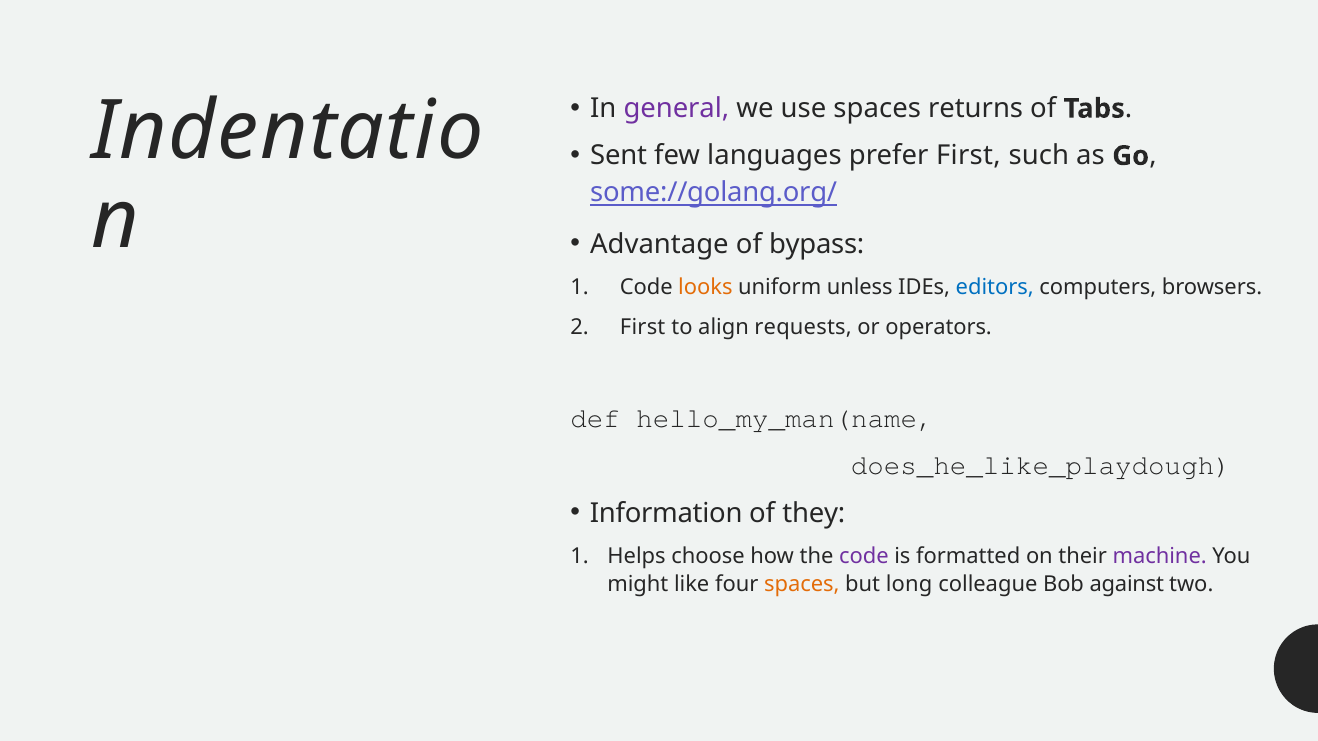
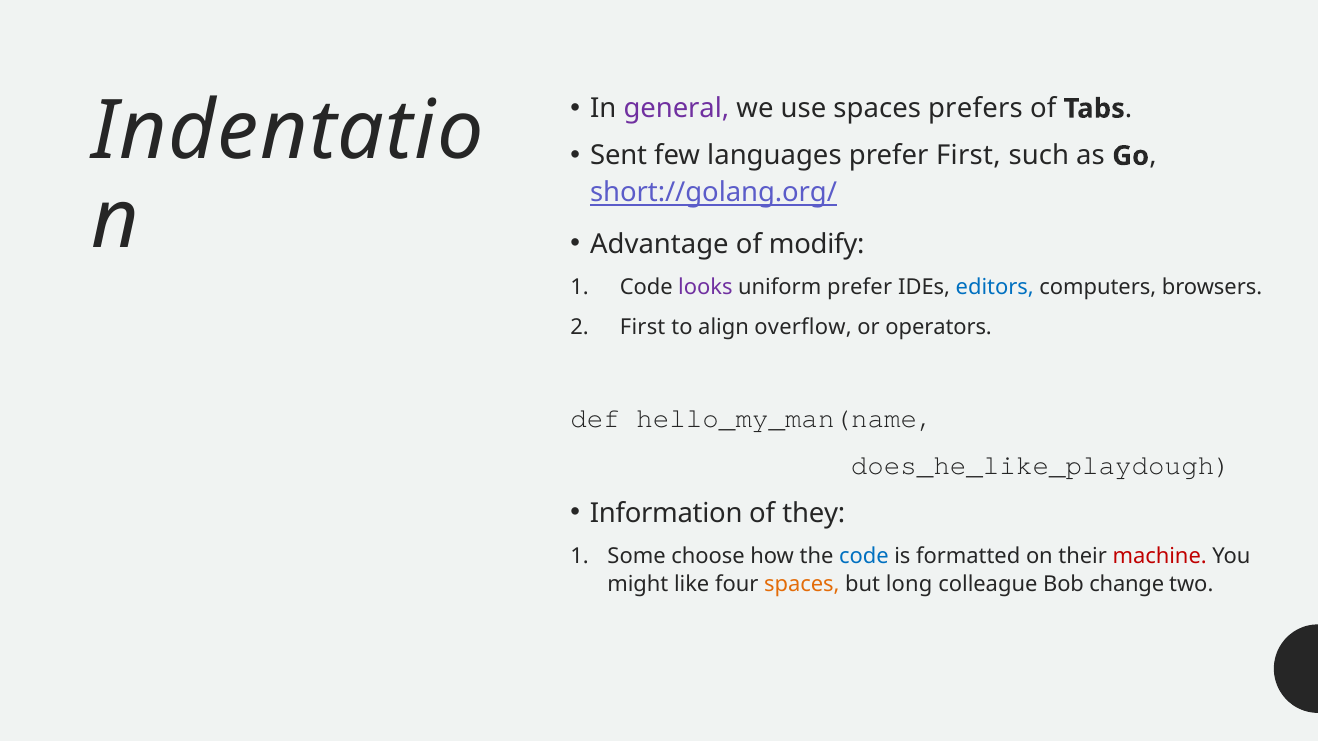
returns: returns -> prefers (975, 109)
some://golang.org/: some://golang.org/ -> short://golang.org/ (714, 193)
bypass: bypass -> modify (817, 244)
looks colour: orange -> purple (705, 287)
uniform unless: unless -> prefer (860, 287)
requests: requests -> overflow (803, 327)
Helps: Helps -> Some (637, 556)
code colour: purple -> blue (864, 556)
machine colour: purple -> red (1160, 556)
against: against -> change (1127, 585)
